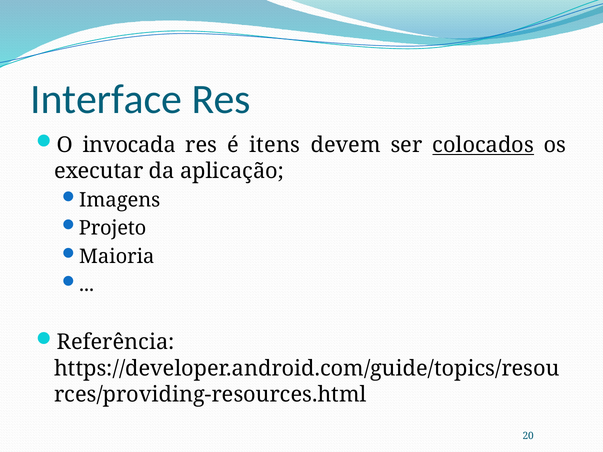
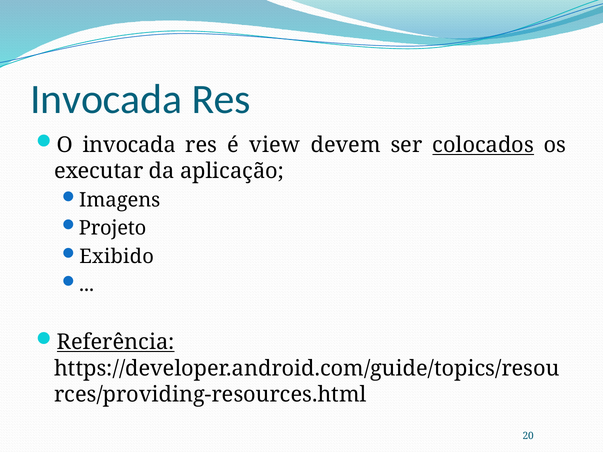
Interface: Interface -> Invocada (106, 100)
itens: itens -> view (275, 145)
Maioria: Maioria -> Exibido (117, 257)
Referência underline: none -> present (116, 342)
